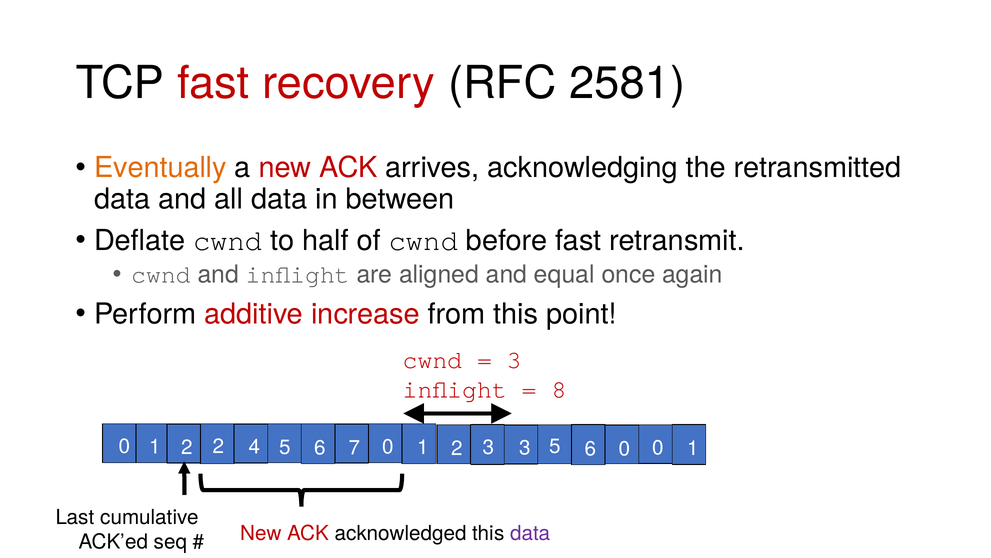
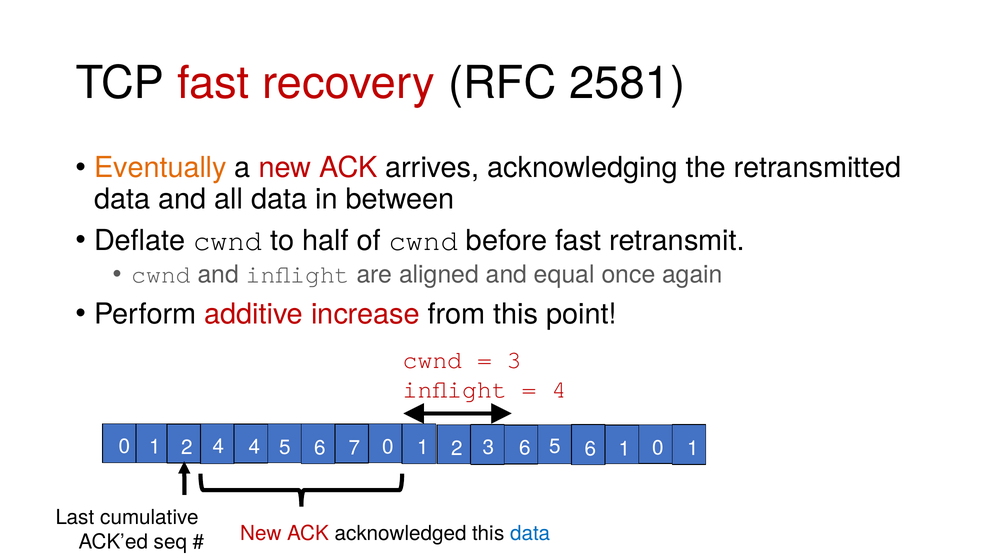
8: 8 -> 4 (559, 389)
2 2: 2 -> 4 (218, 446)
3 3: 3 -> 6 (525, 447)
6 0: 0 -> 1 (625, 448)
data colour: purple -> blue (530, 533)
